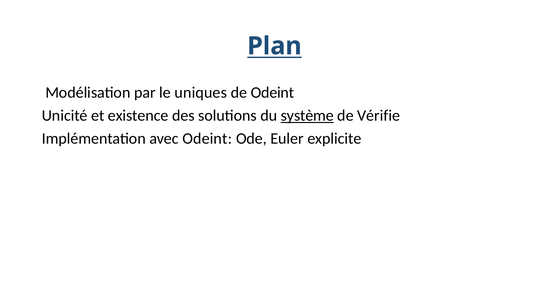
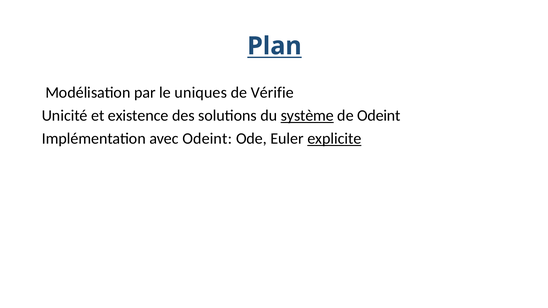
de Odeint: Odeint -> Vérifie (272, 93)
de Vérifie: Vérifie -> Odeint (379, 116)
explicite underline: none -> present (334, 139)
